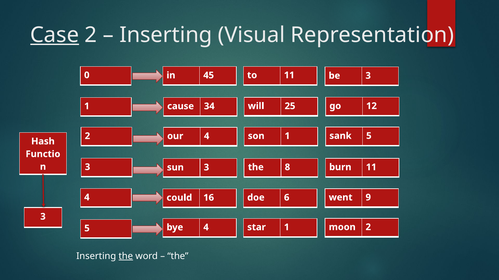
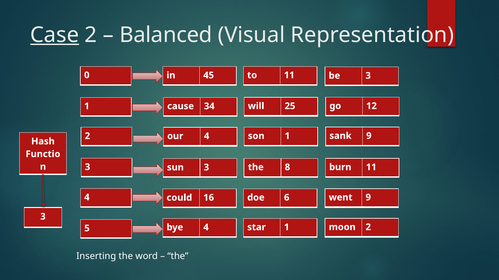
Inserting: Inserting -> Balanced (166, 35)
sank 5: 5 -> 9 (369, 136)
the underline: present -> none (126, 257)
